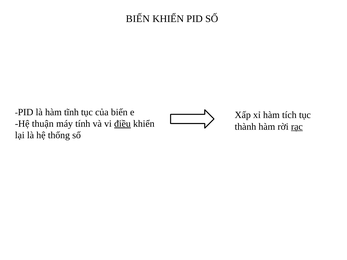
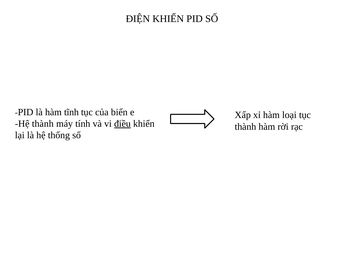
BIẾN: BIẾN -> ĐIỆN (138, 19)
tích: tích -> loại (289, 115)
Hệ thuận: thuận -> thành (43, 124)
rạc underline: present -> none (297, 127)
